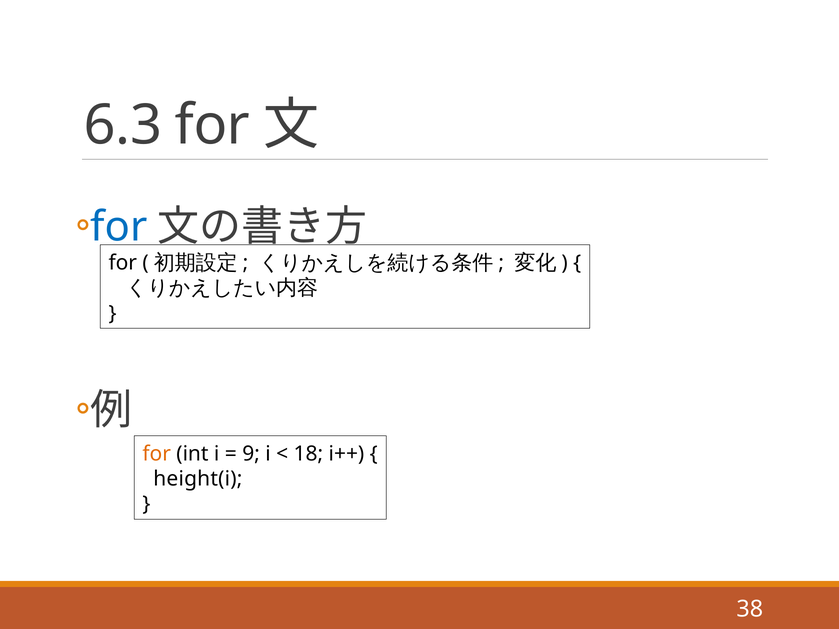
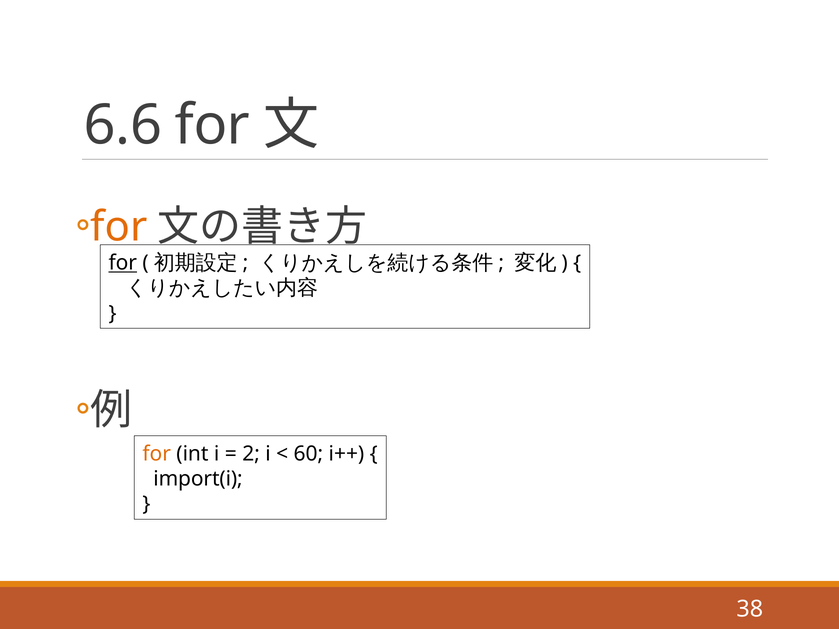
6.3: 6.3 -> 6.6 (123, 125)
for colour: blue -> orange (119, 227)
for underline: none -> present (123, 263)
9: 9 -> 2 (251, 454)
18: 18 -> 60 (308, 454)
height(i: height(i -> import(i (198, 479)
